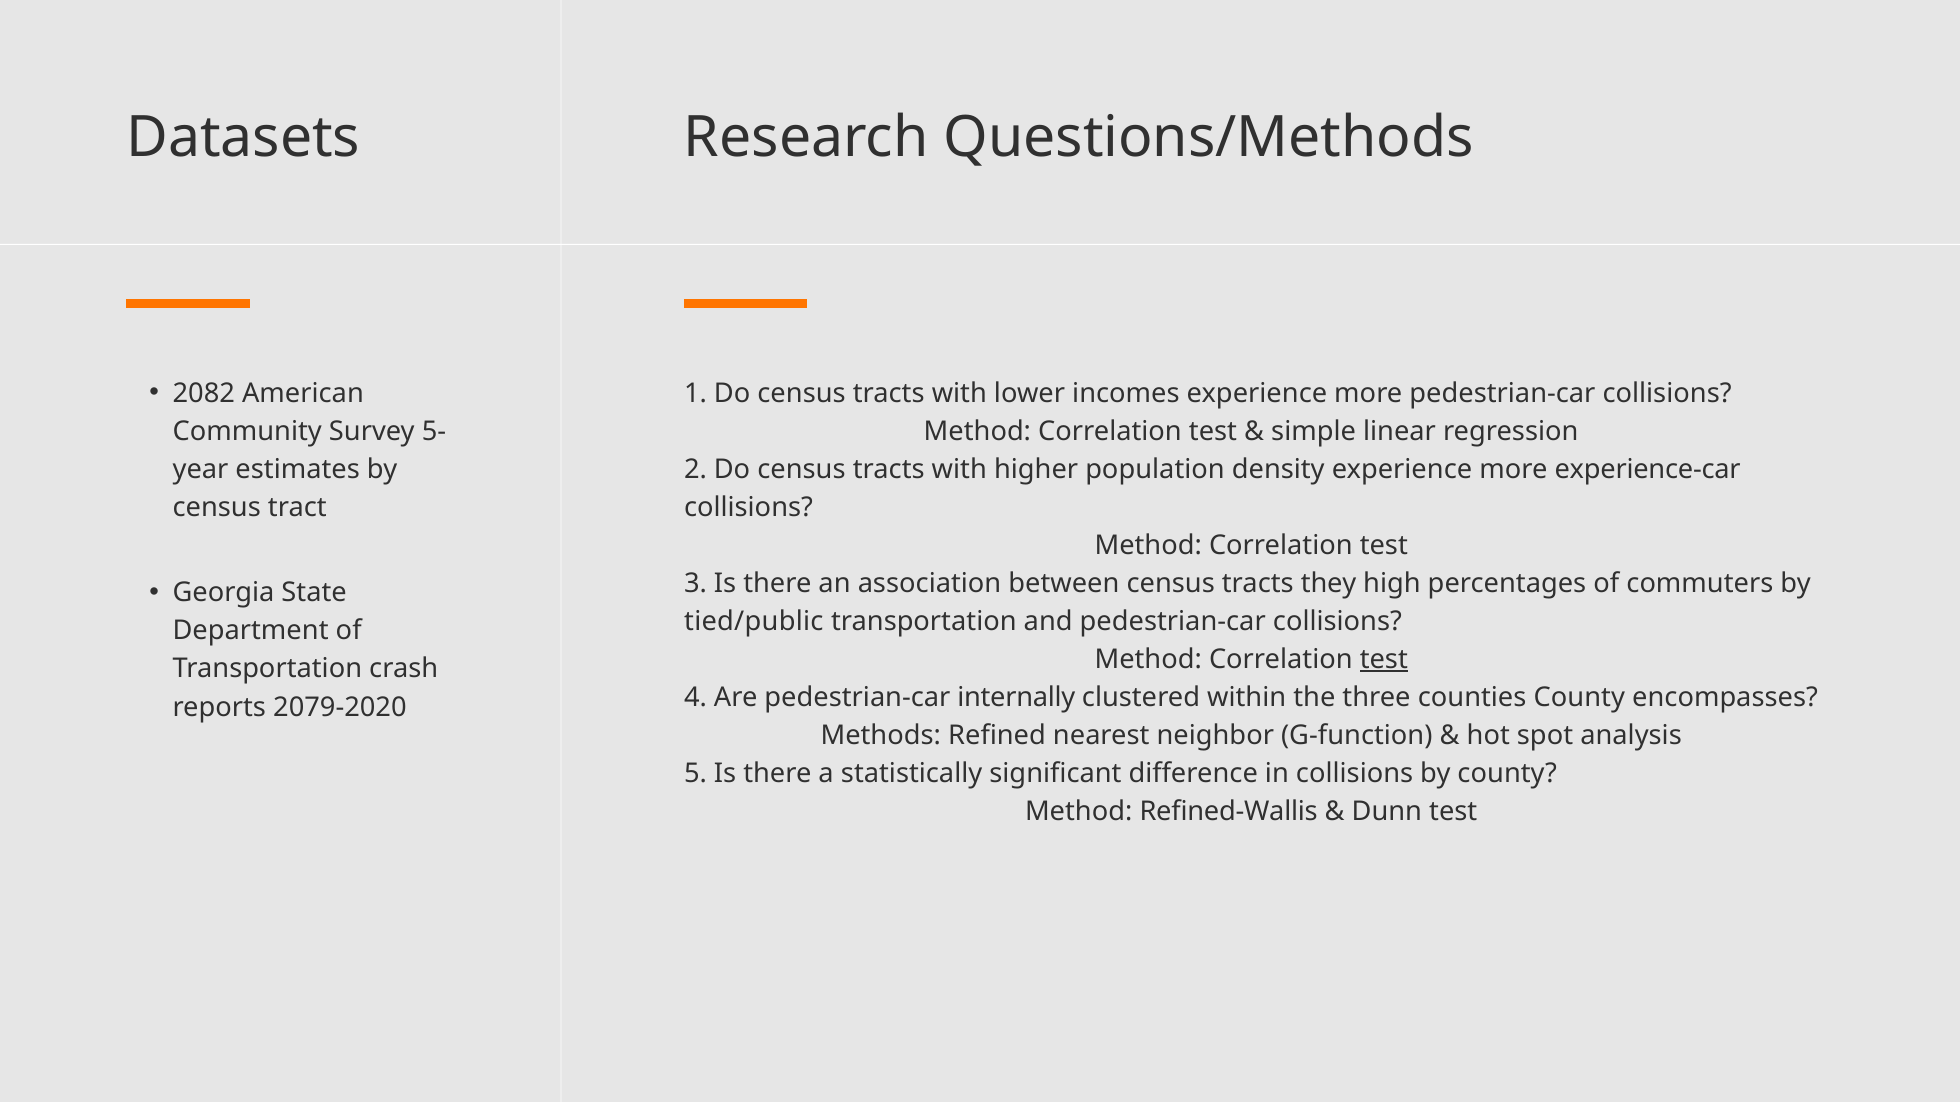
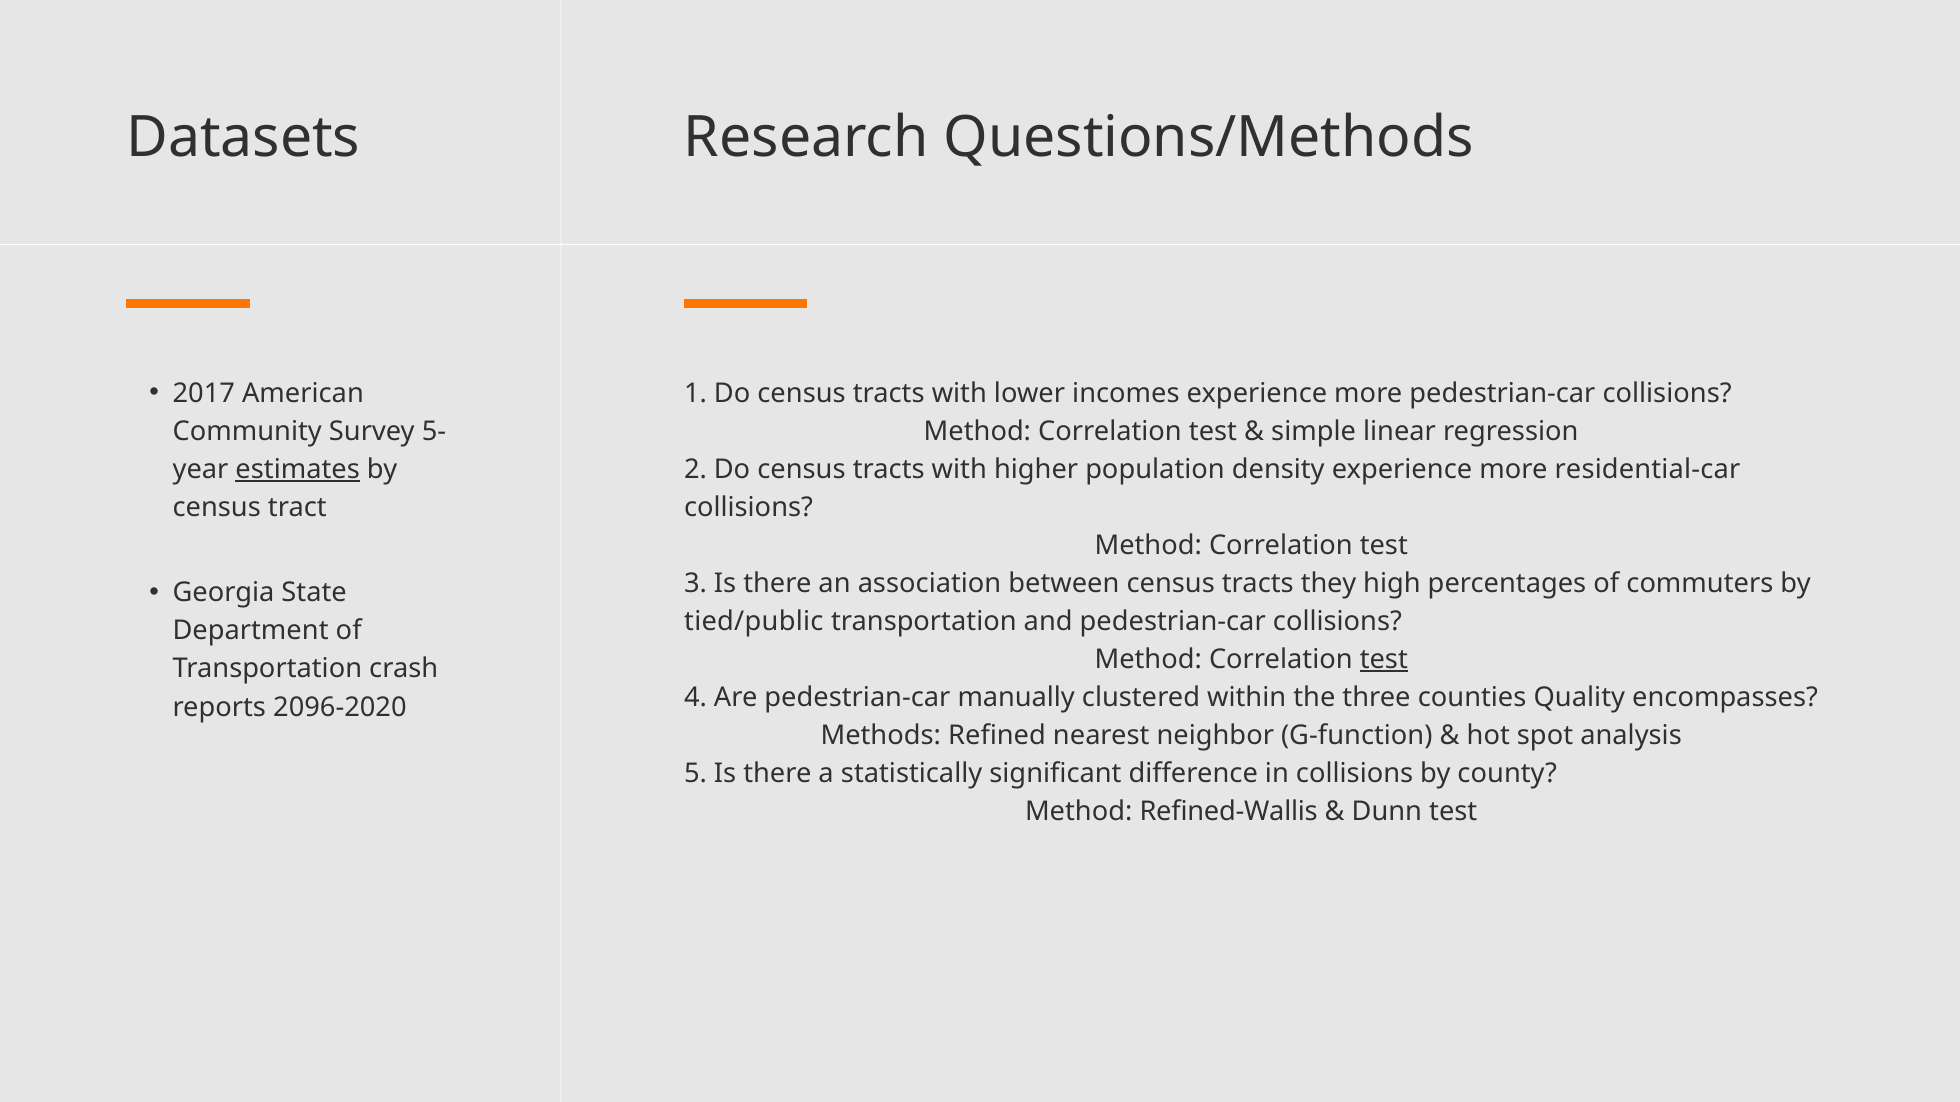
2082: 2082 -> 2017 (204, 393)
estimates underline: none -> present (298, 469)
experience-car: experience-car -> residential-car (1647, 469)
internally: internally -> manually (1016, 698)
counties County: County -> Quality (1579, 698)
2079-2020: 2079-2020 -> 2096-2020 (340, 707)
